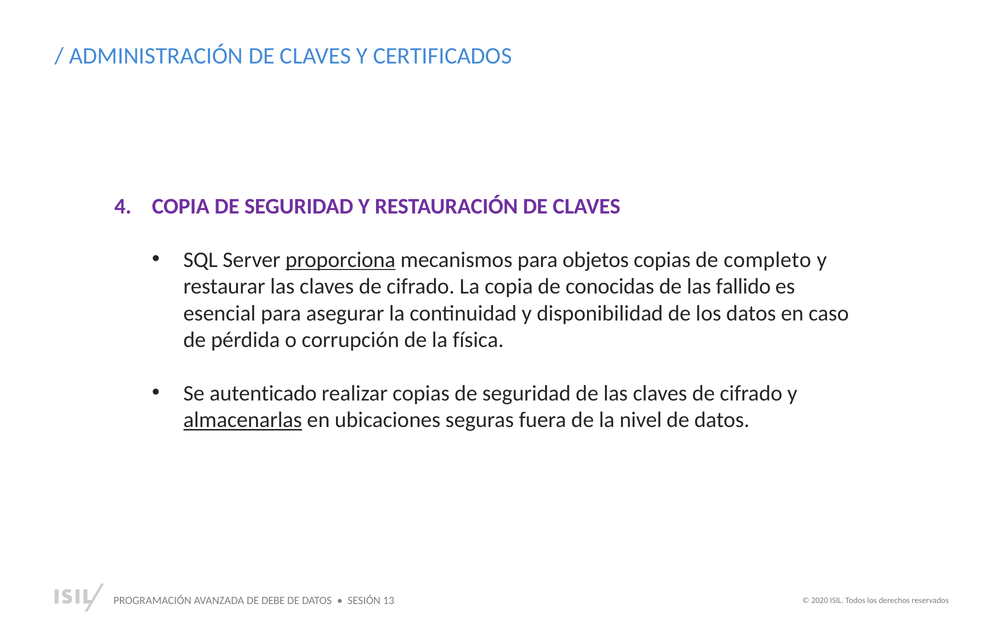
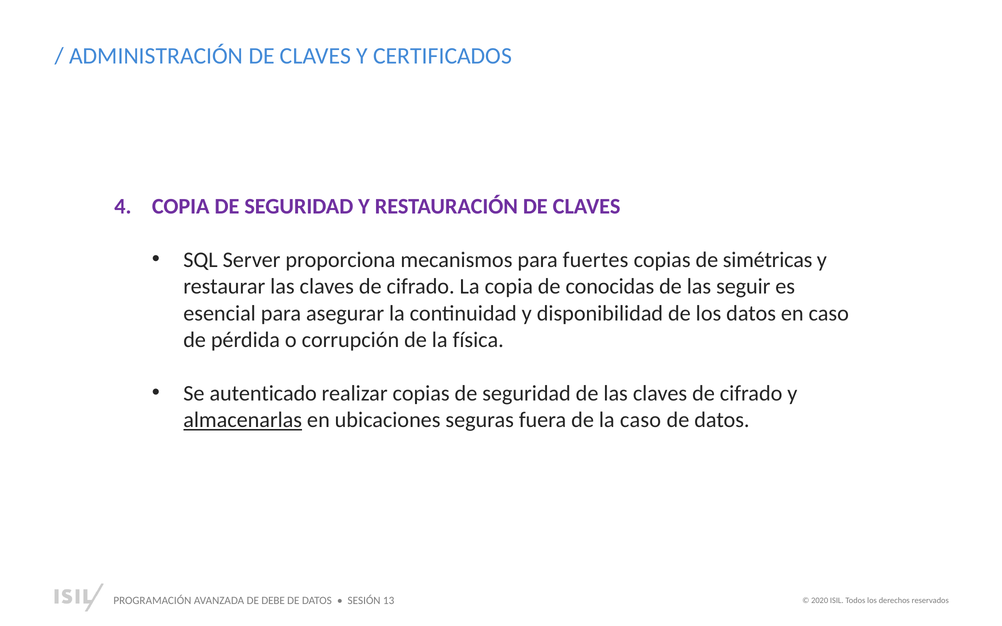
proporciona underline: present -> none (340, 260)
objetos: objetos -> fuertes (596, 260)
completo: completo -> simétricas (768, 260)
fallido: fallido -> seguir (743, 287)
la nivel: nivel -> caso (641, 420)
